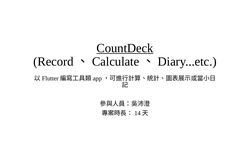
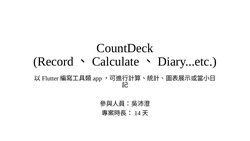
CountDeck underline: present -> none (125, 48)
